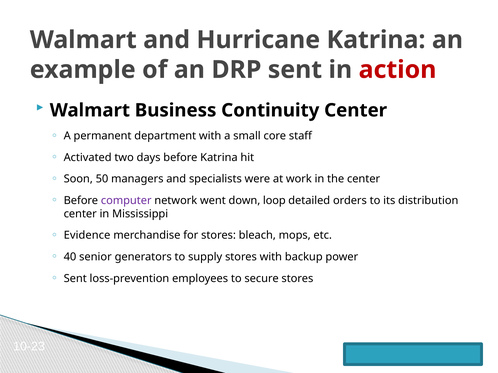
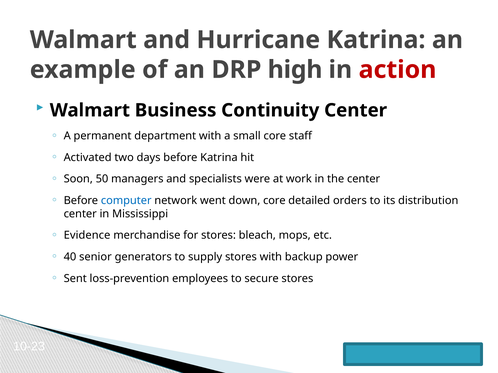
DRP sent: sent -> high (295, 70)
computer colour: purple -> blue (126, 201)
down loop: loop -> core (274, 201)
